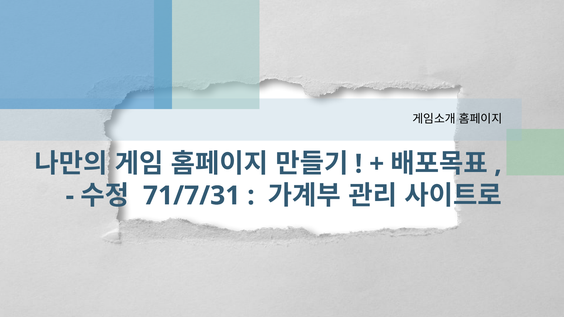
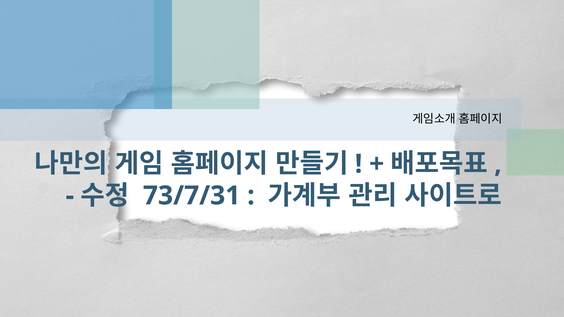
71/7/31: 71/7/31 -> 73/7/31 (192, 196)
